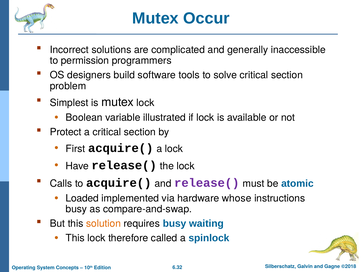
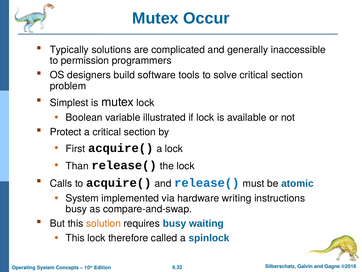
Incorrect: Incorrect -> Typically (69, 50)
Have: Have -> Than (77, 166)
release( colour: purple -> blue (207, 182)
Loaded: Loaded -> System (82, 198)
whose: whose -> writing (237, 198)
